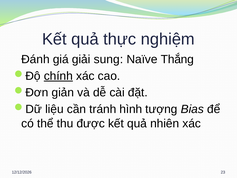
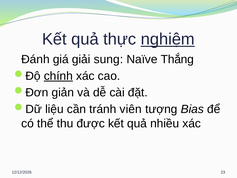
nghiệm underline: none -> present (168, 39)
hình: hình -> viên (131, 109)
nhiên: nhiên -> nhiều (165, 123)
